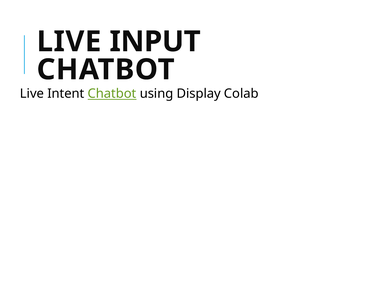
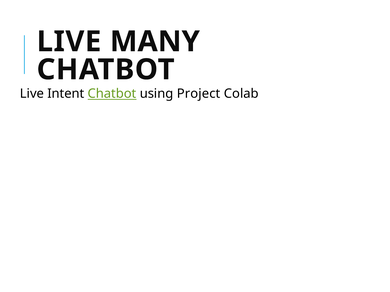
INPUT: INPUT -> MANY (155, 42)
Display: Display -> Project (199, 94)
